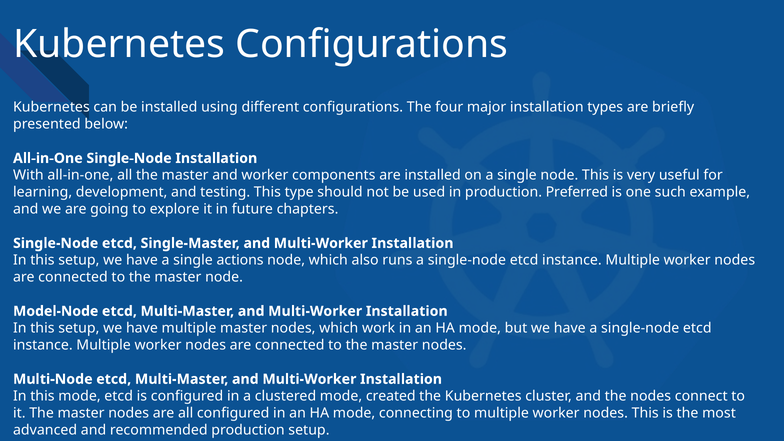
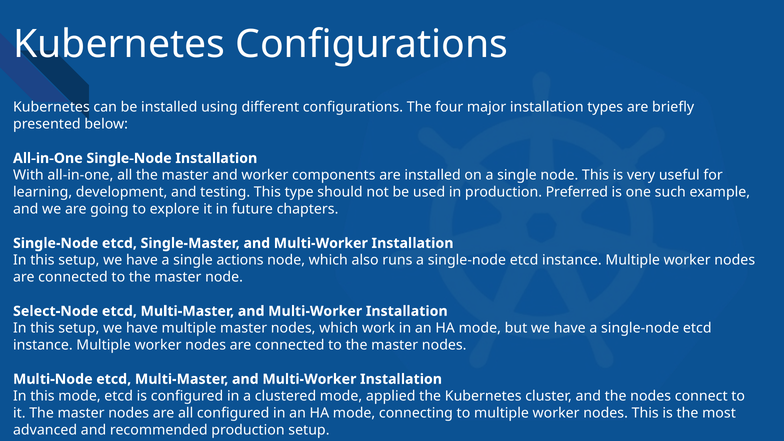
Model-Node: Model-Node -> Select-Node (56, 311)
created: created -> applied (391, 396)
